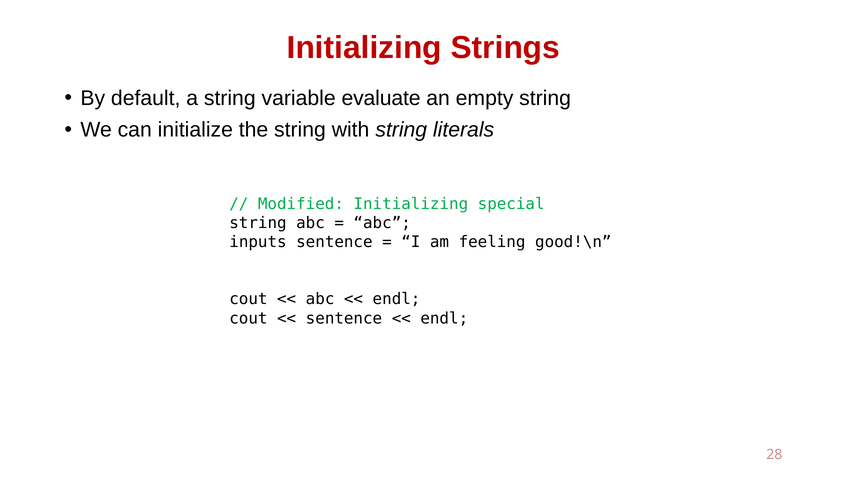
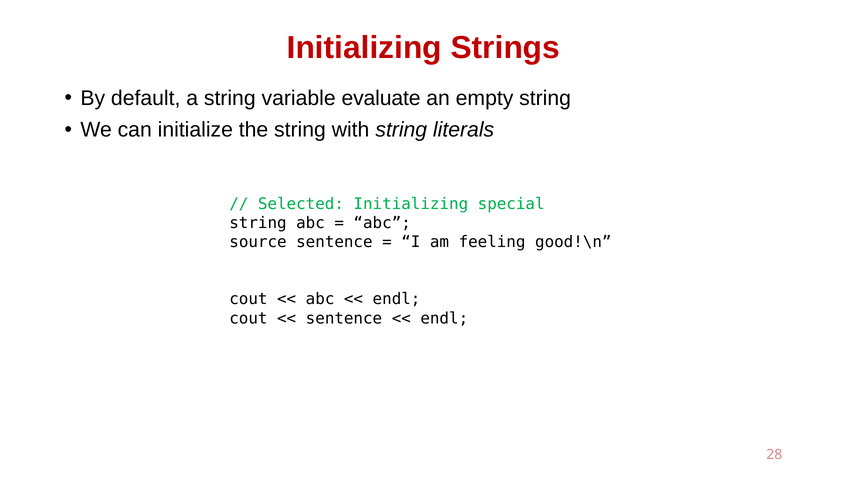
Modified: Modified -> Selected (301, 204)
inputs: inputs -> source (258, 242)
